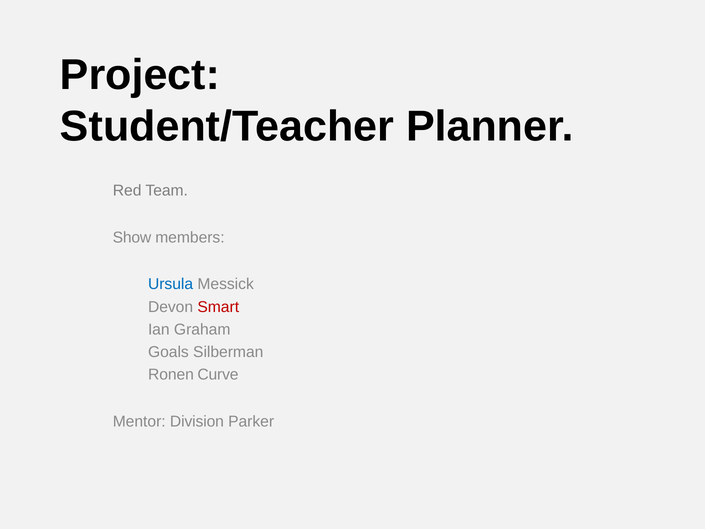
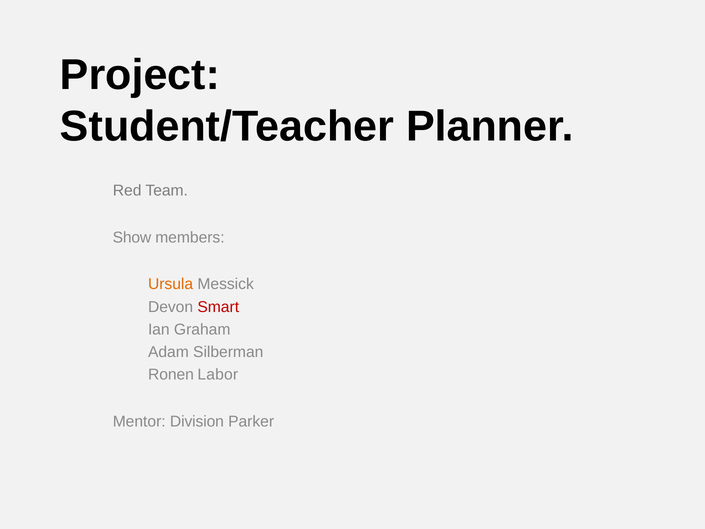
Ursula colour: blue -> orange (171, 284)
Goals: Goals -> Adam (168, 352)
Curve: Curve -> Labor (218, 374)
